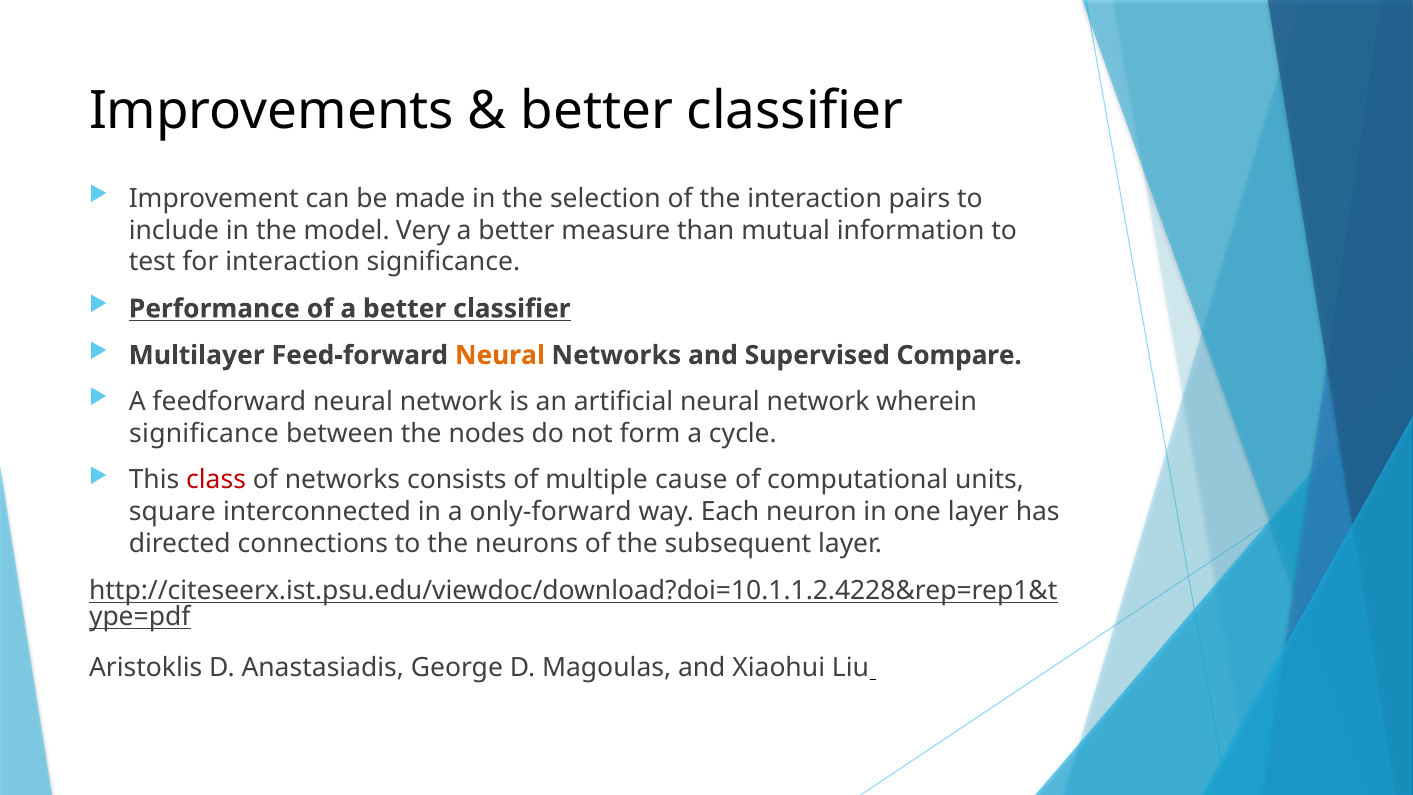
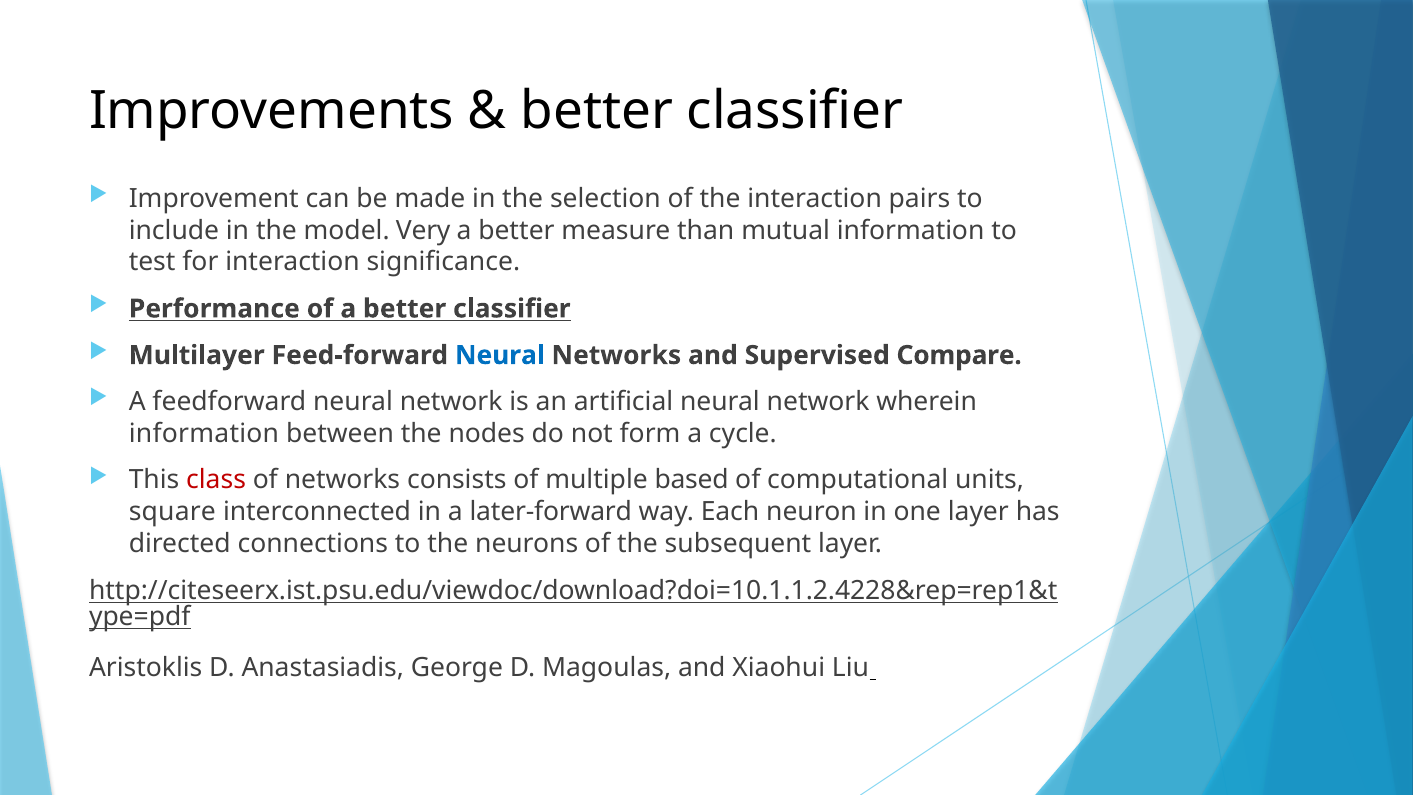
Neural colour: orange -> blue (500, 355)
significance: significance -> information (204, 434)
cause: cause -> based (692, 480)
only-forward: only-forward -> later-forward (551, 512)
